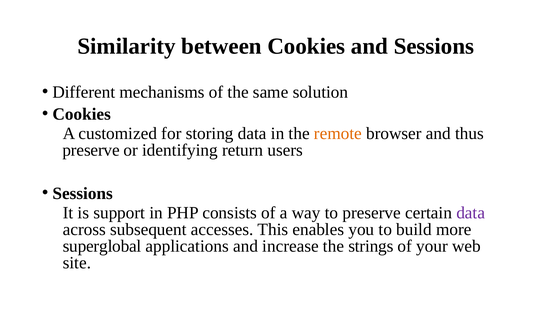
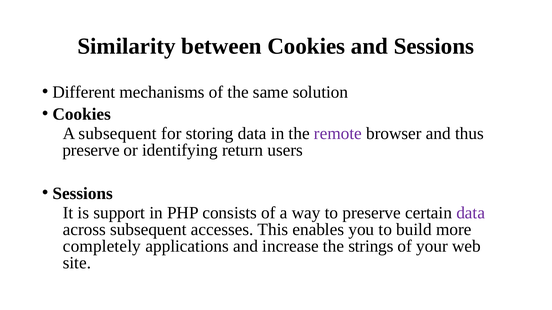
A customized: customized -> subsequent (118, 134)
remote colour: orange -> purple (338, 134)
superglobal: superglobal -> completely (102, 247)
